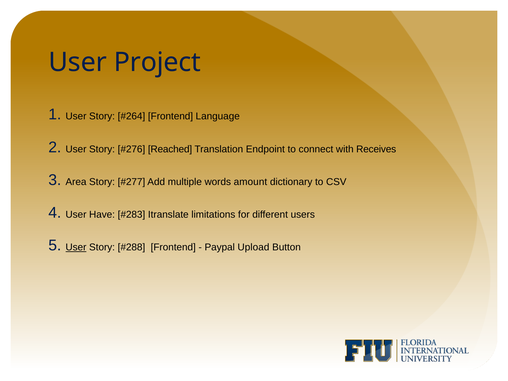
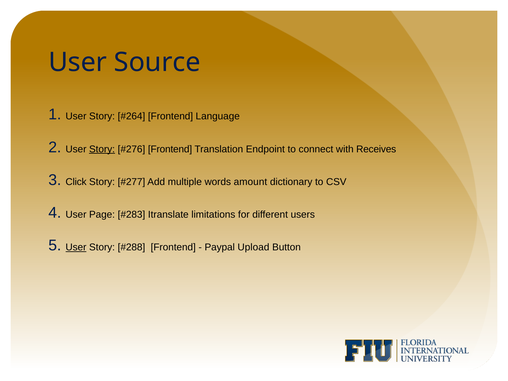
Project: Project -> Source (157, 62)
Story underline: none -> present (102, 149)
Reached: Reached -> Frontend (170, 149)
Area: Area -> Click (76, 182)
Have: Have -> Page (102, 215)
